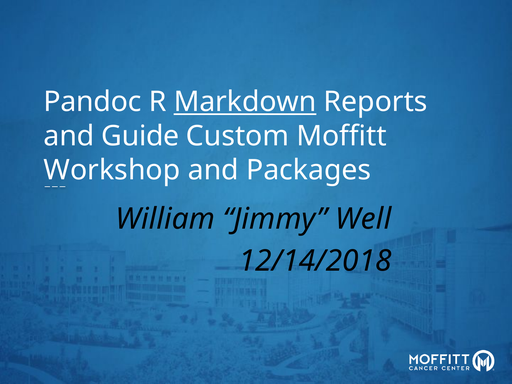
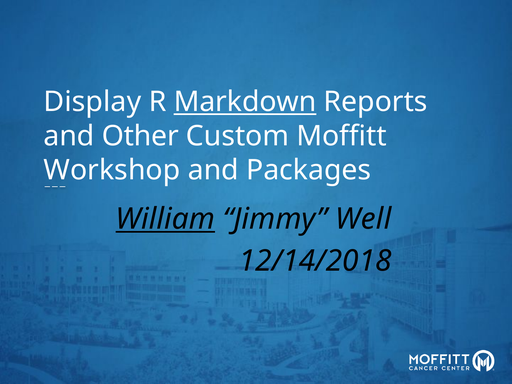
Pandoc: Pandoc -> Display (92, 102)
Guide: Guide -> Other (140, 136)
William underline: none -> present (165, 219)
